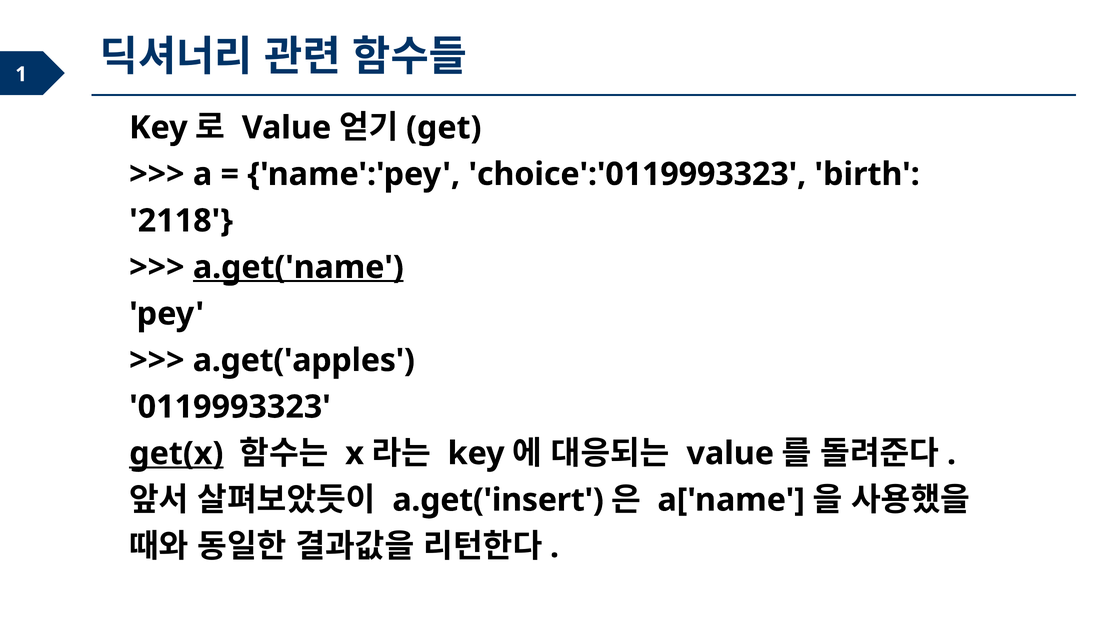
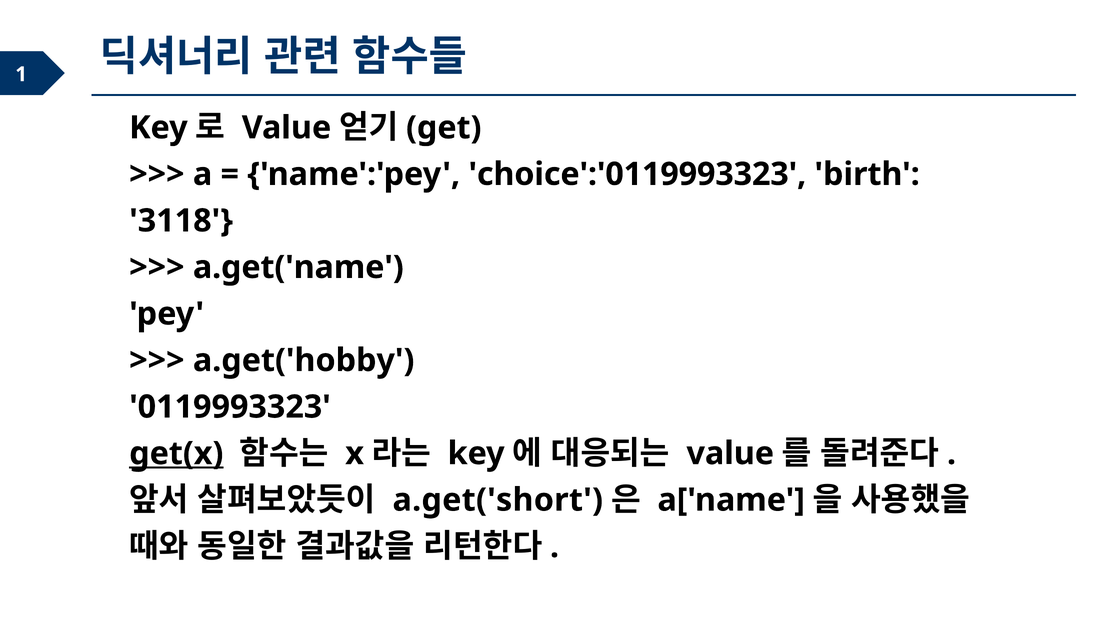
2118: 2118 -> 3118 (181, 221)
a.get('name underline: present -> none (298, 267)
a.get('apples: a.get('apples -> a.get('hobby (304, 361)
a.get('insert: a.get('insert -> a.get('short (498, 500)
